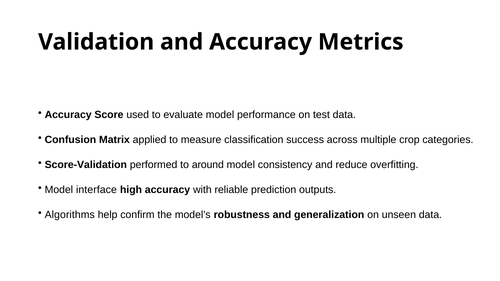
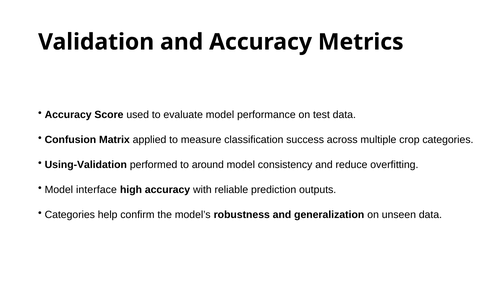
Score-Validation: Score-Validation -> Using-Validation (86, 165)
Algorithms: Algorithms -> Categories (70, 215)
